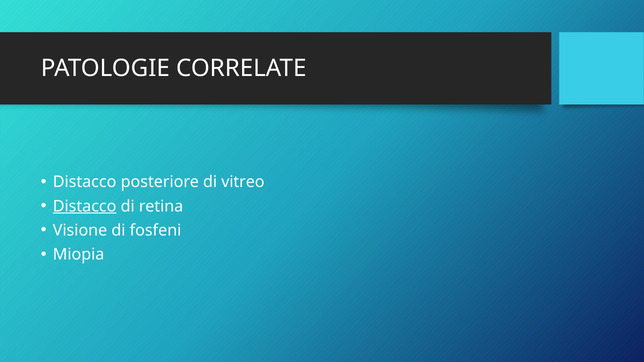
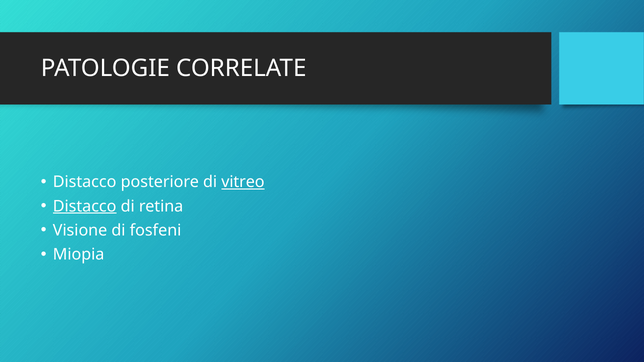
vitreo underline: none -> present (243, 182)
